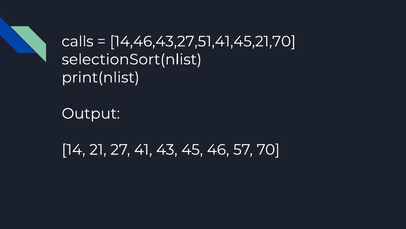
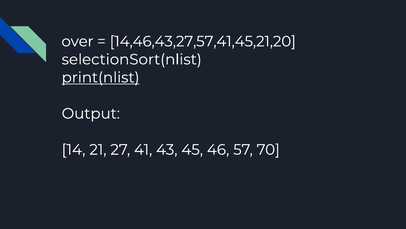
calls: calls -> over (78, 41)
14,46,43,27,51,41,45,21,70: 14,46,43,27,51,41,45,21,70 -> 14,46,43,27,57,41,45,21,20 (203, 41)
print(nlist underline: none -> present (101, 77)
